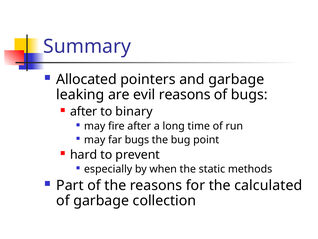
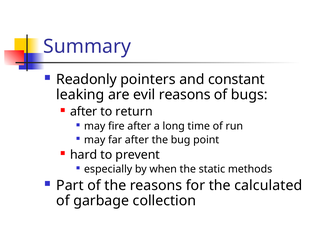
Allocated: Allocated -> Readonly (86, 79)
and garbage: garbage -> constant (236, 79)
binary: binary -> return (134, 111)
far bugs: bugs -> after (137, 139)
